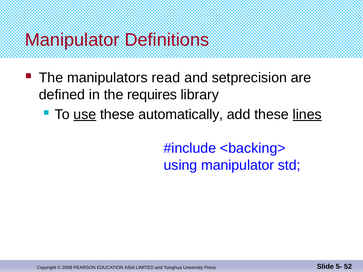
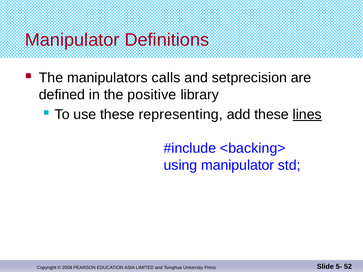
read: read -> calls (166, 78)
requires: requires -> positive (152, 95)
use underline: present -> none (85, 115)
automatically: automatically -> representing (181, 115)
